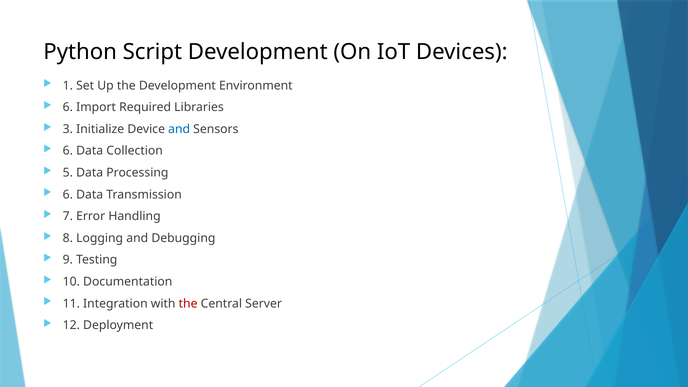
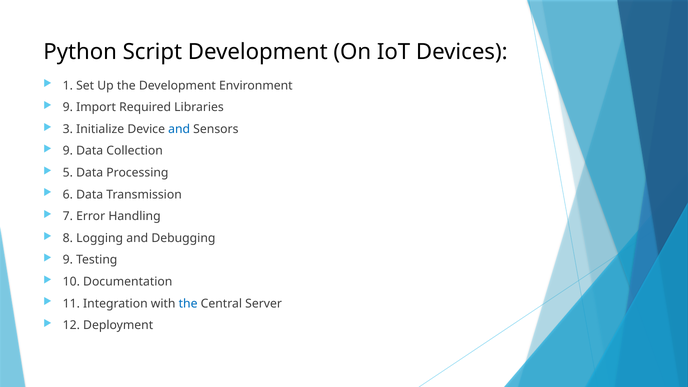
6: 6 -> 9 (68, 107)
6: 6 -> 9 (68, 151)
the colour: red -> blue (188, 303)
